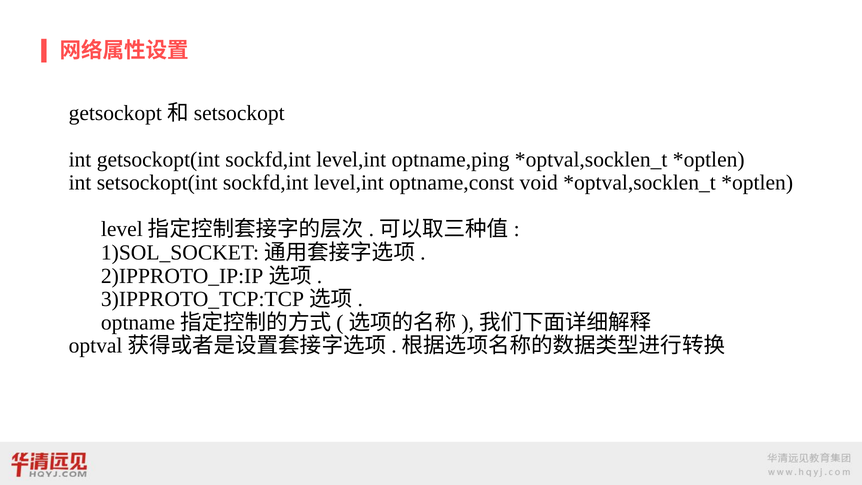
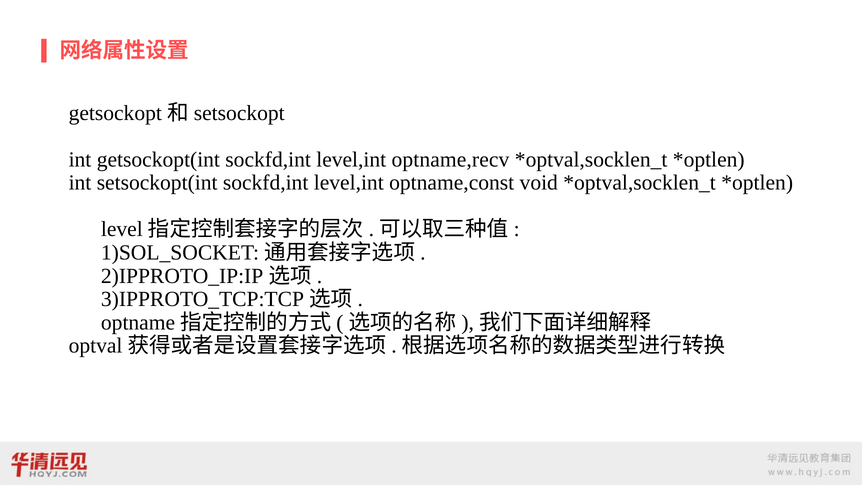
optname,ping: optname,ping -> optname,recv (450, 160)
